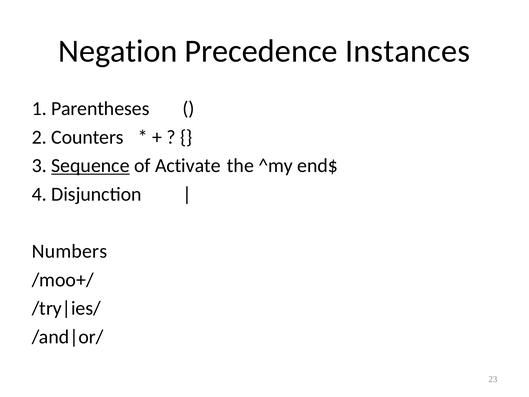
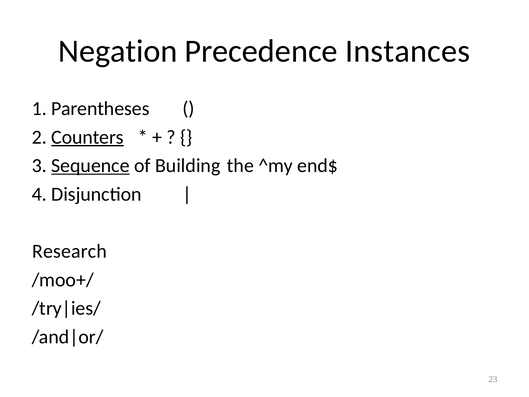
Counters underline: none -> present (87, 137)
Activate: Activate -> Building (188, 166)
Numbers: Numbers -> Research (70, 251)
